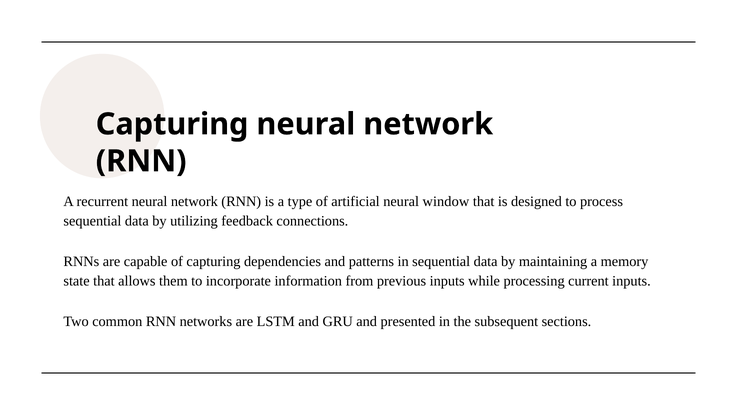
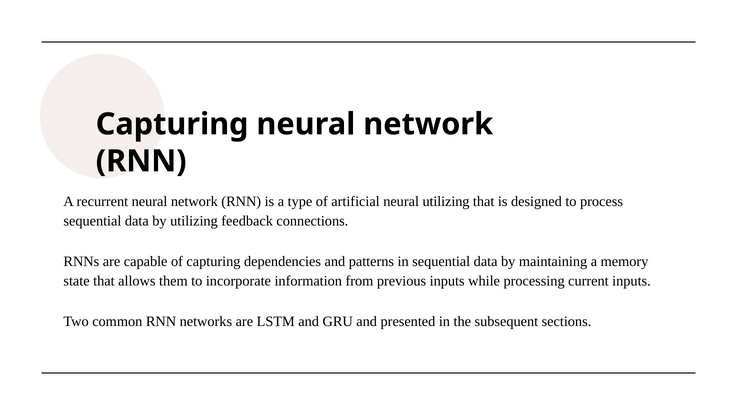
neural window: window -> utilizing (446, 201)
